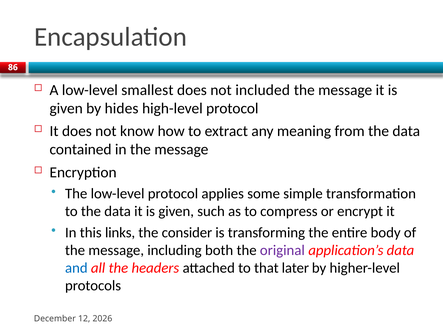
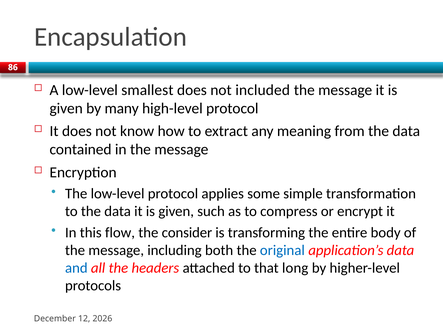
hides: hides -> many (122, 108)
links: links -> flow (120, 233)
original colour: purple -> blue (282, 250)
later: later -> long (295, 268)
